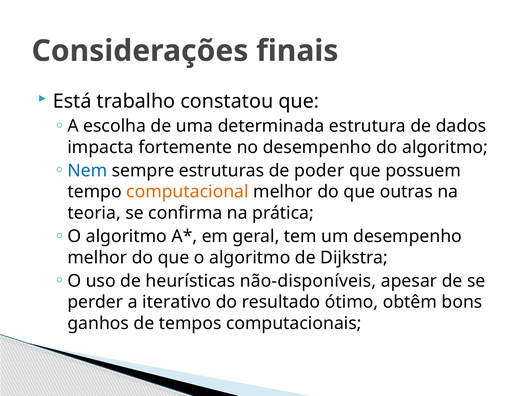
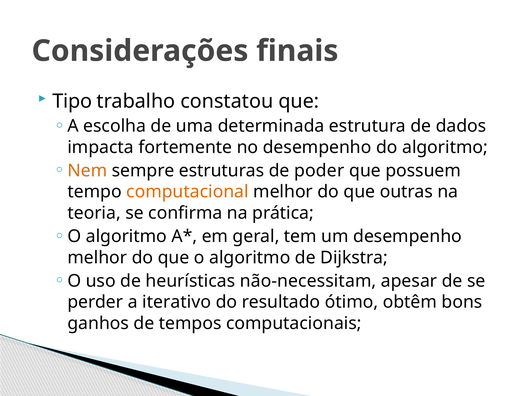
Está: Está -> Tipo (72, 101)
Nem colour: blue -> orange (87, 171)
não-disponíveis: não-disponíveis -> não-necessitam (308, 281)
